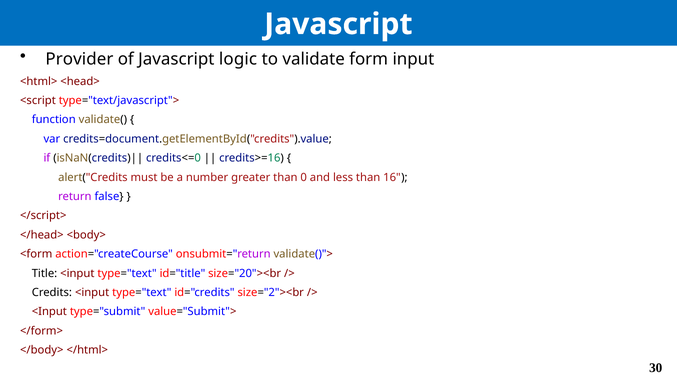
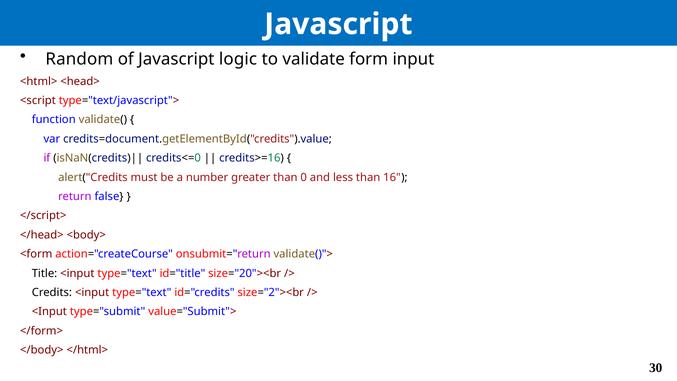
Provider: Provider -> Random (79, 59)
